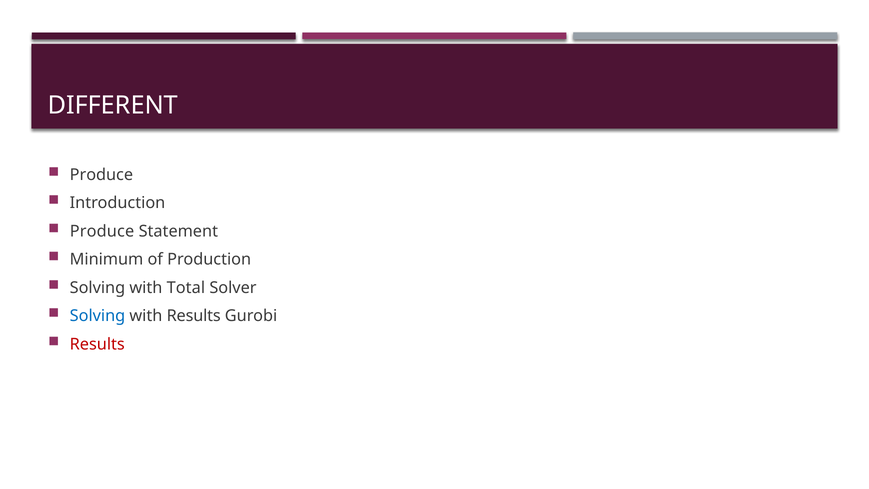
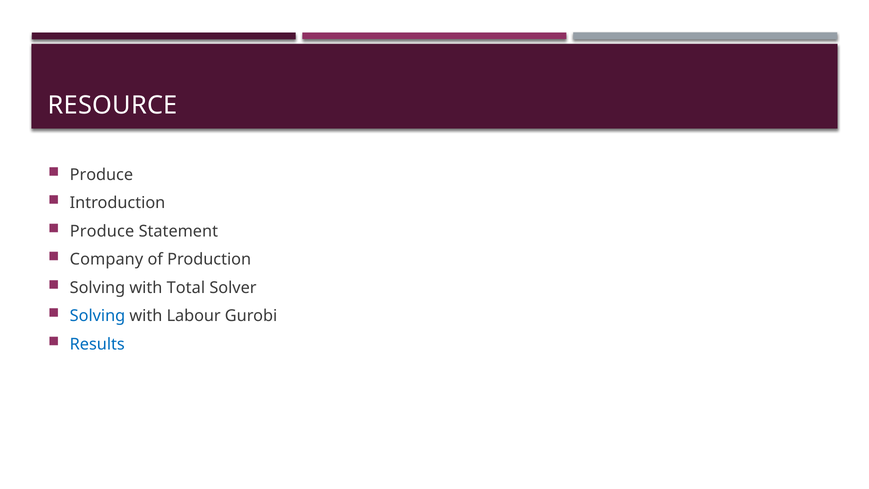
DIFFERENT: DIFFERENT -> RESOURCE (113, 106)
Minimum: Minimum -> Company (106, 259)
with Results: Results -> Labour (194, 316)
Results colour: red -> blue (97, 344)
